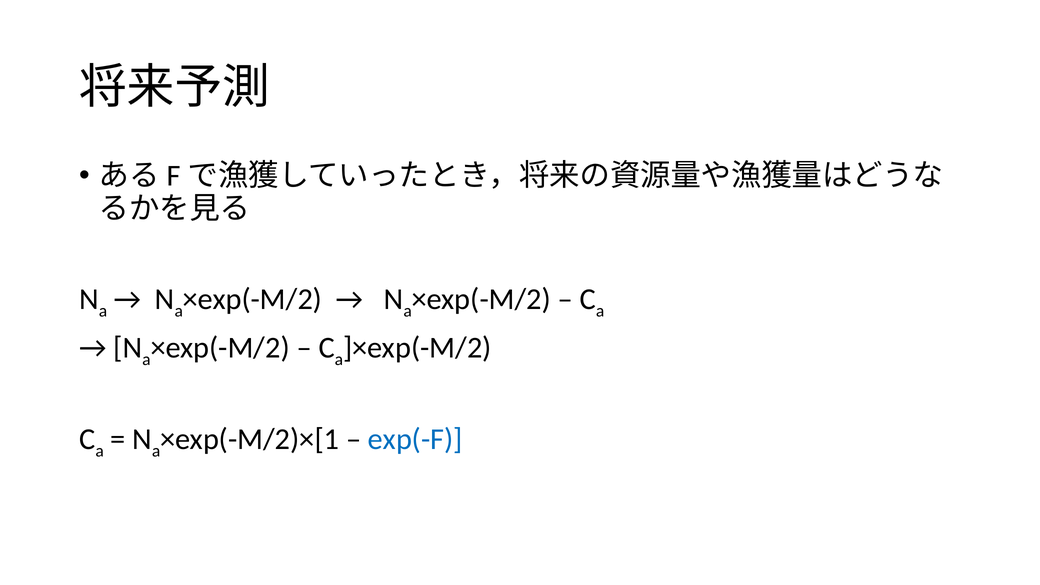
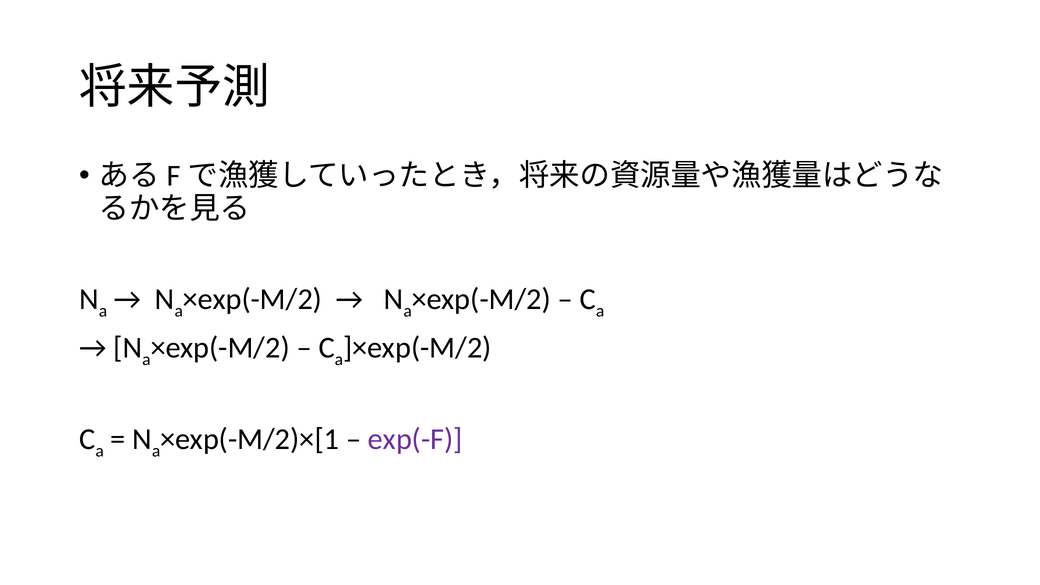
exp(-F colour: blue -> purple (415, 439)
